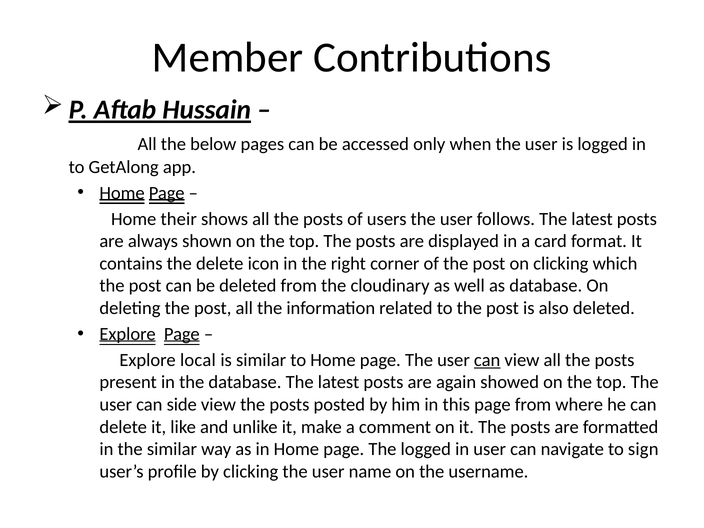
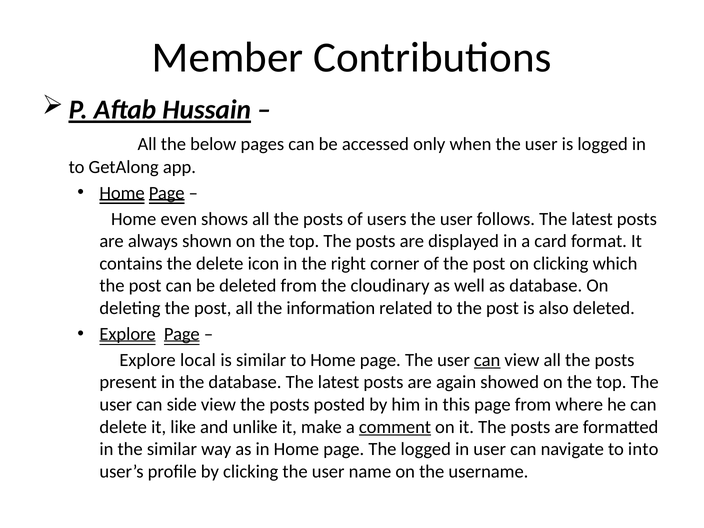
their: their -> even (179, 219)
comment underline: none -> present (395, 427)
sign: sign -> into (643, 449)
